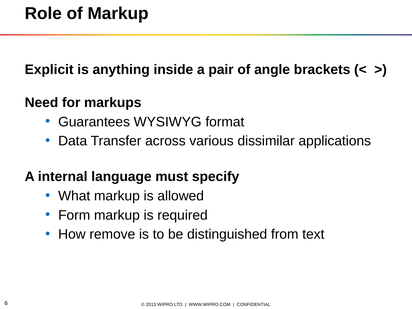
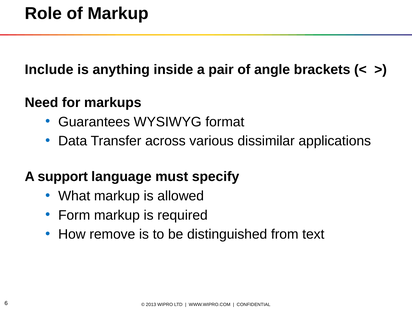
Explicit: Explicit -> Include (49, 70)
internal: internal -> support (63, 177)
